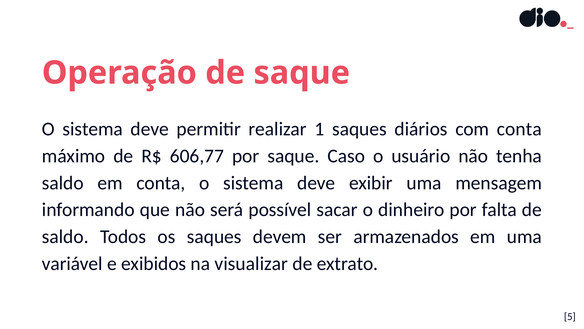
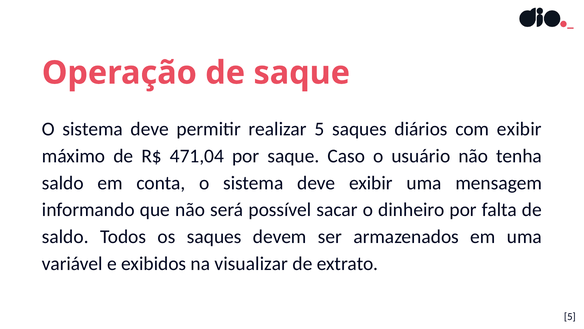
realizar 1: 1 -> 5 (319, 129)
com conta: conta -> exibir (519, 129)
606,77: 606,77 -> 471,04 (197, 156)
